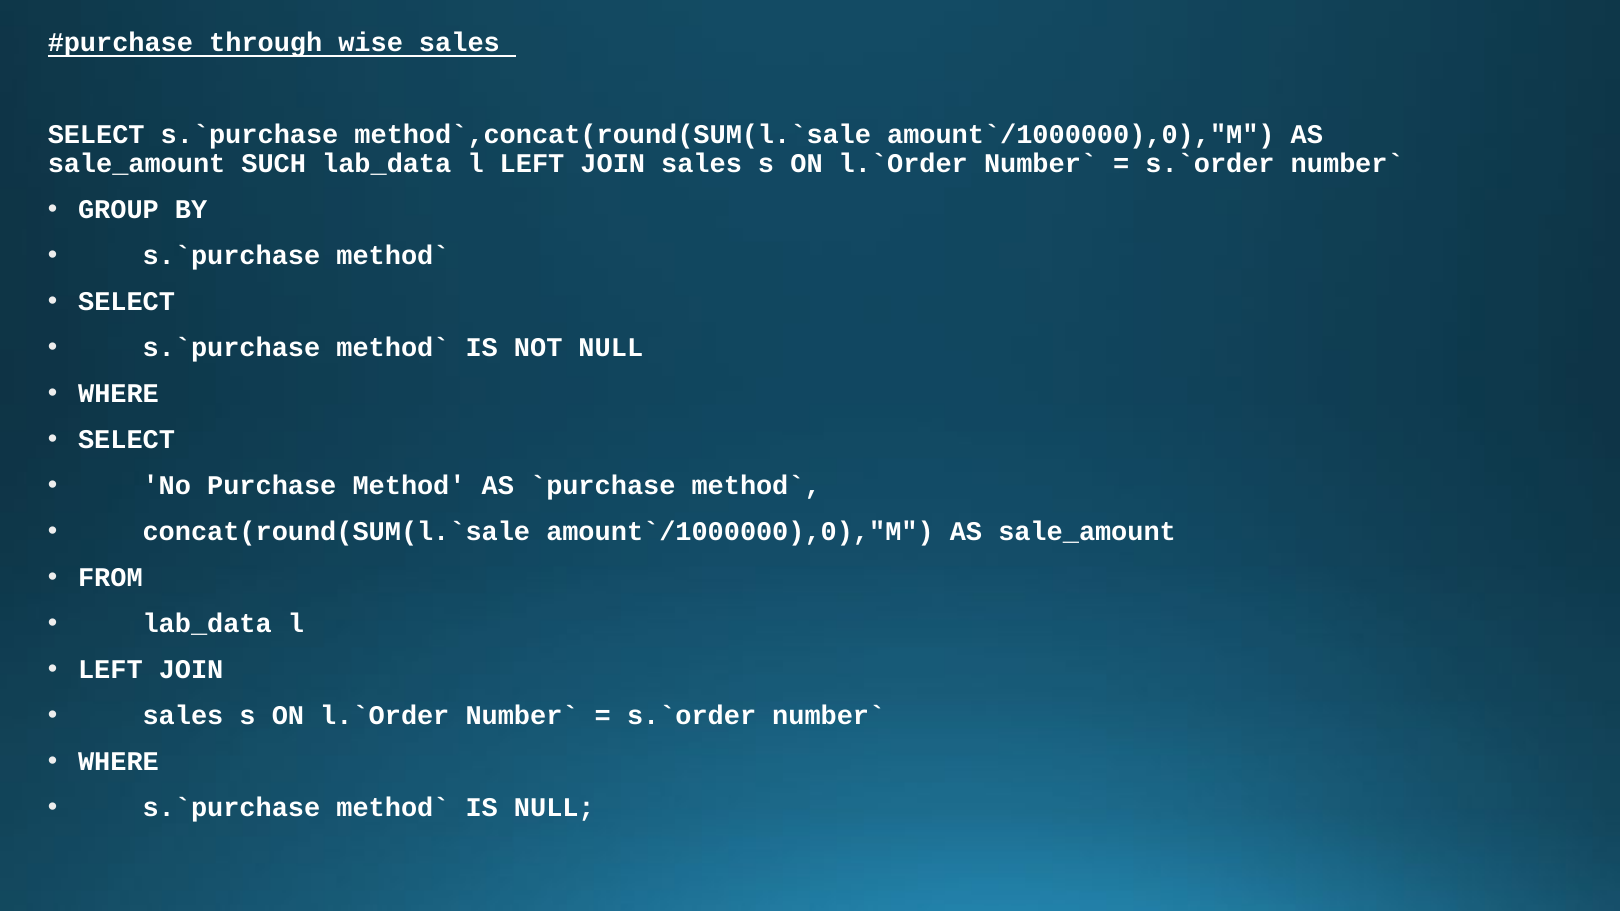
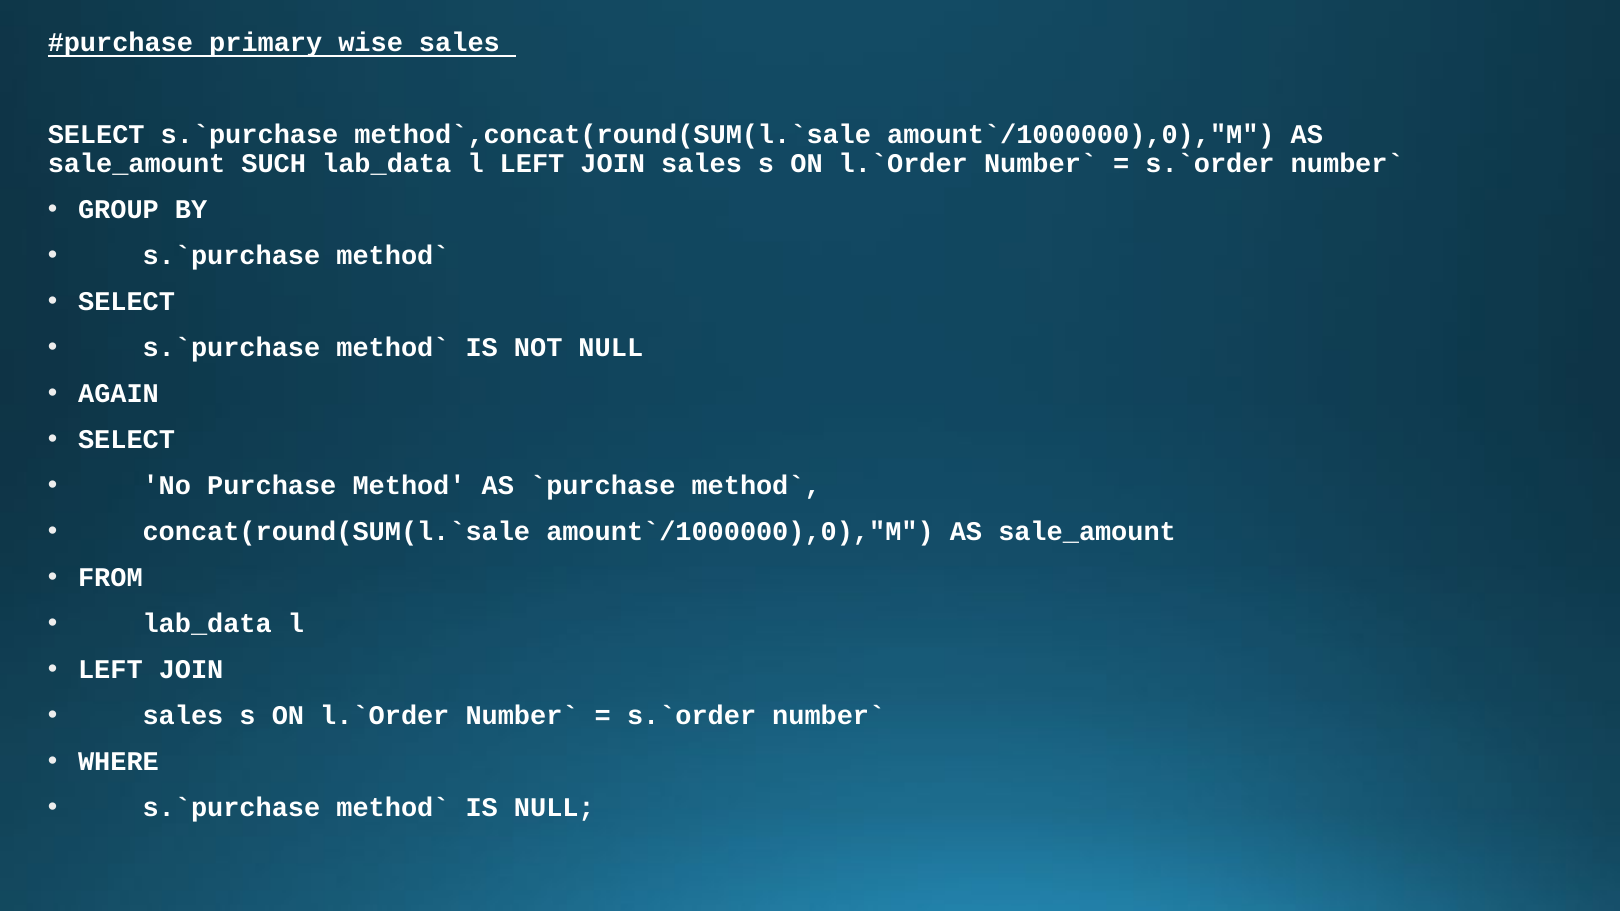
through: through -> primary (266, 43)
WHERE: WHERE -> AGAIN (119, 394)
